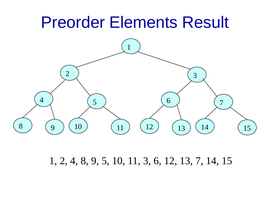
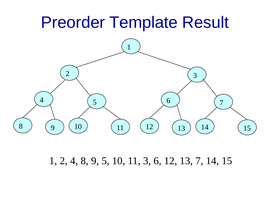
Elements: Elements -> Template (143, 23)
